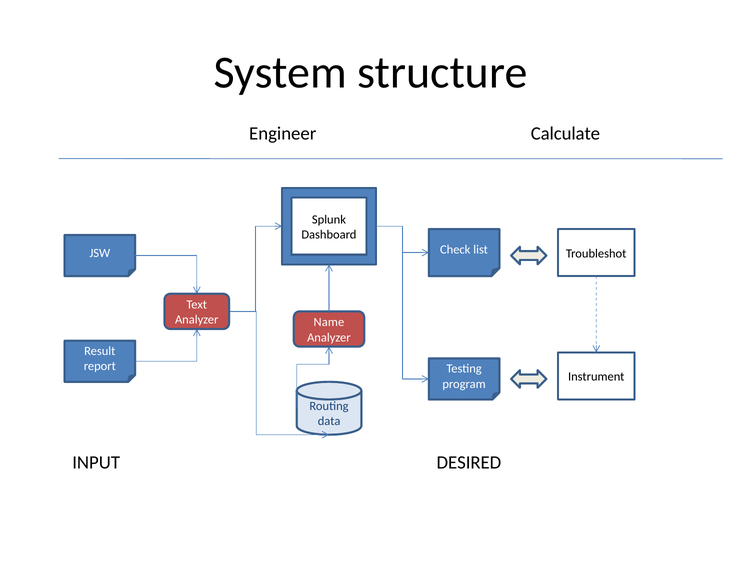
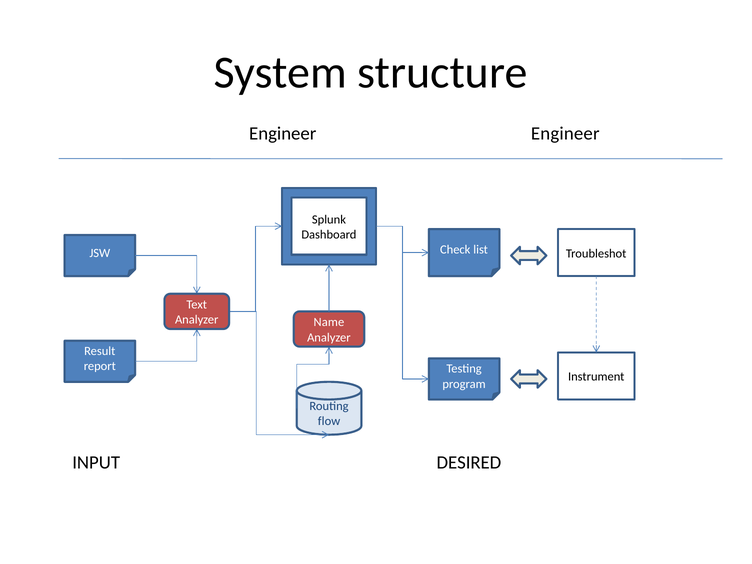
Engineer Calculate: Calculate -> Engineer (565, 134)
data: data -> flow (329, 421)
